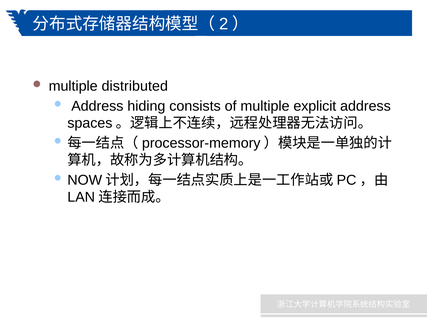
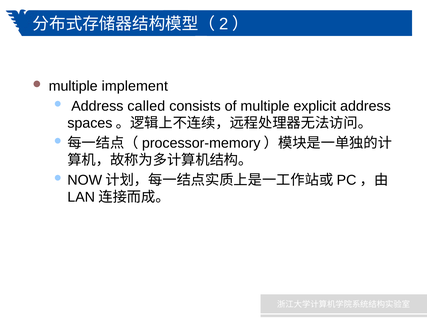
distributed: distributed -> implement (135, 86)
hiding: hiding -> called (146, 106)
